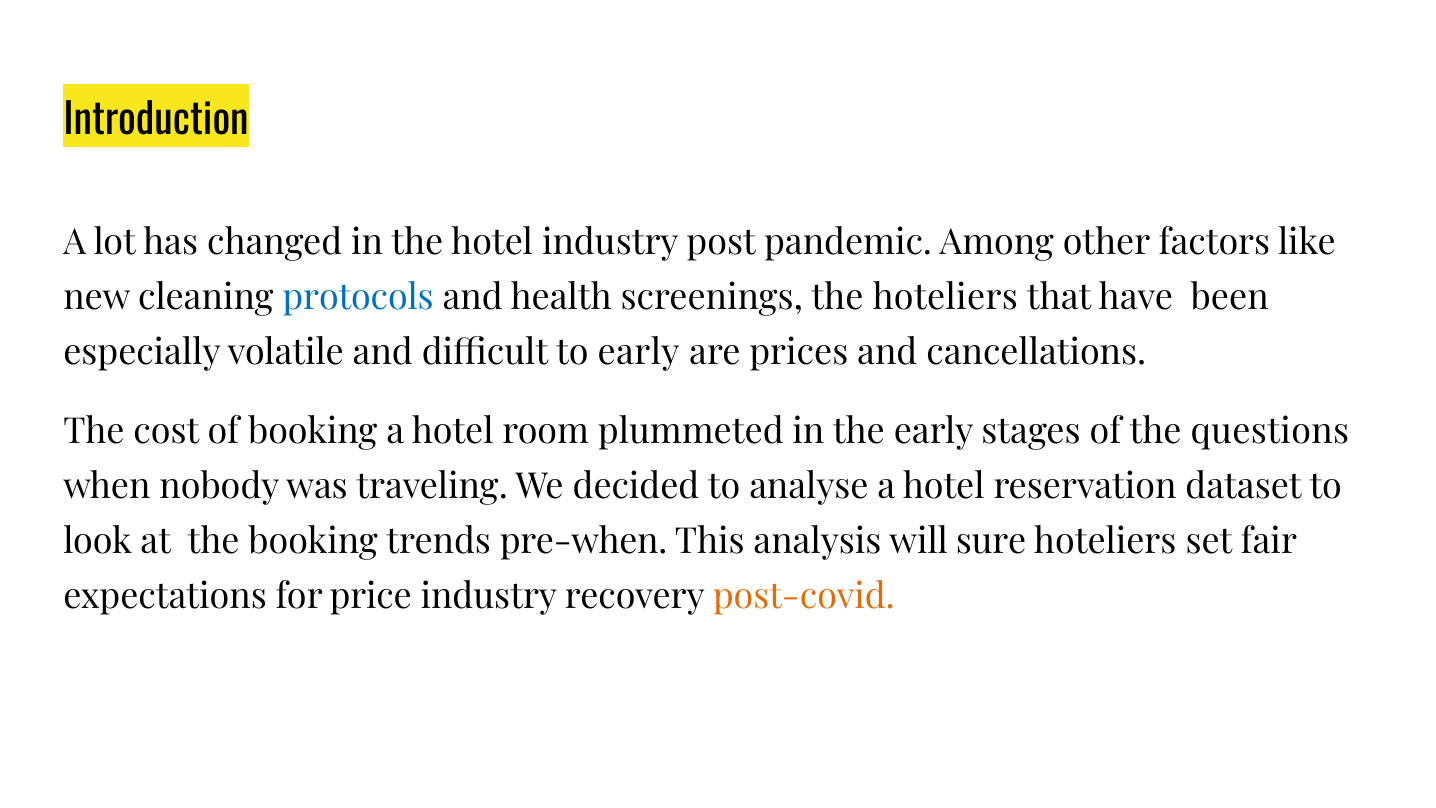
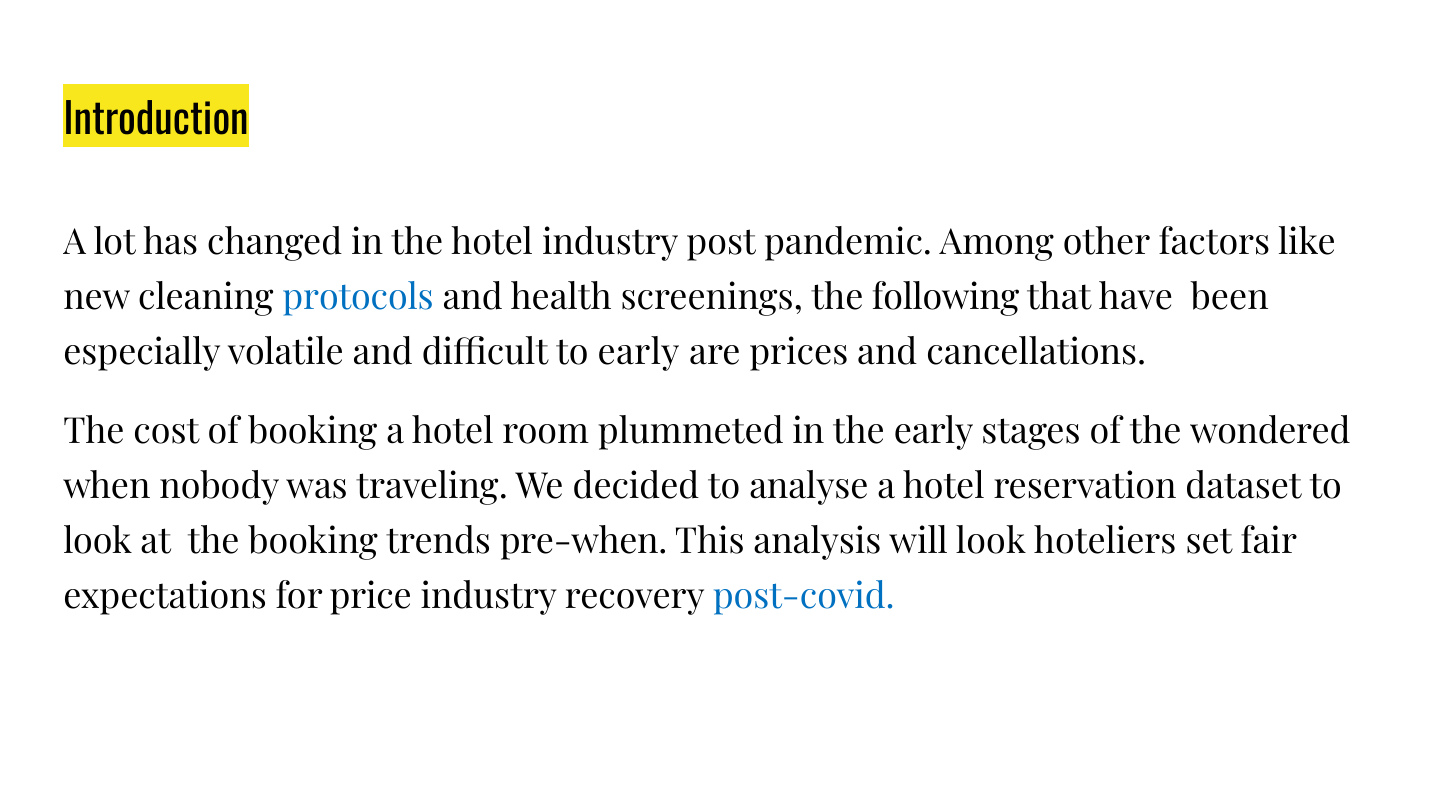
the hoteliers: hoteliers -> following (946, 297)
questions: questions -> wondered (1270, 431)
will sure: sure -> look (991, 542)
post-covid colour: orange -> blue (804, 597)
